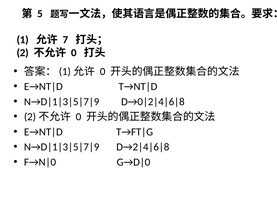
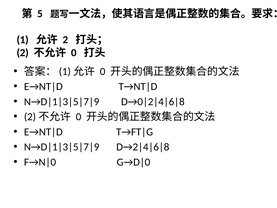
7: 7 -> 2 (65, 40)
